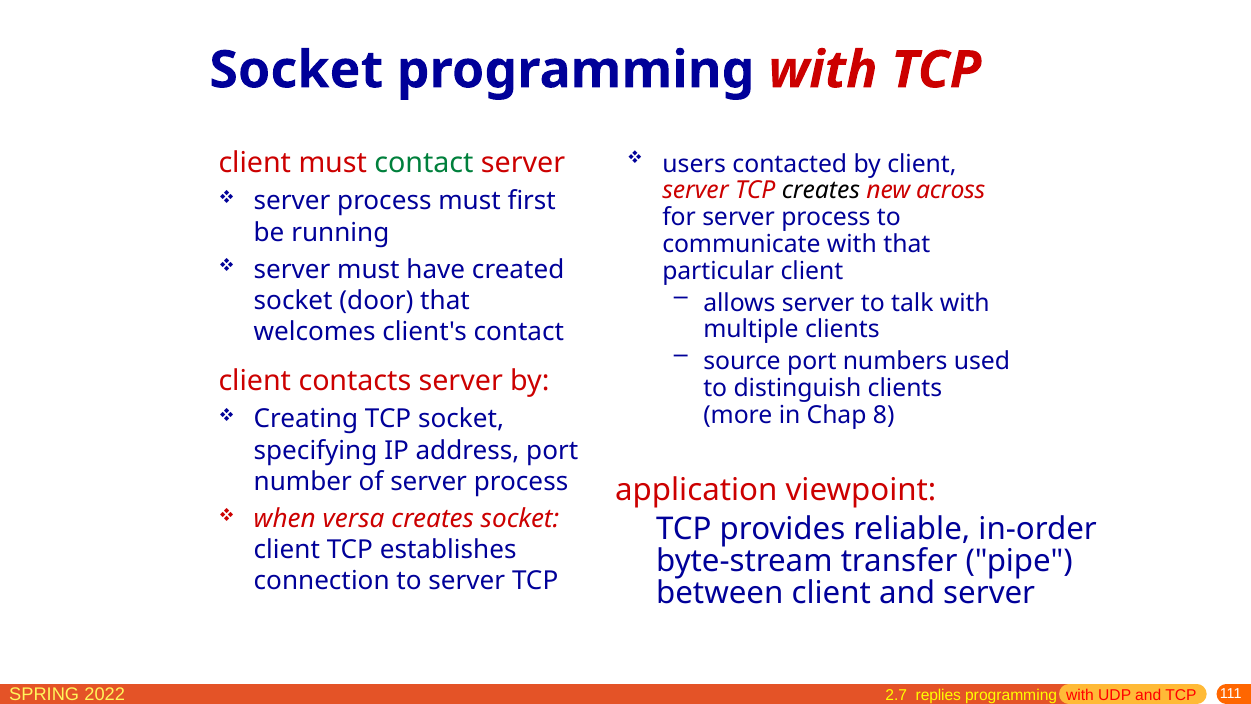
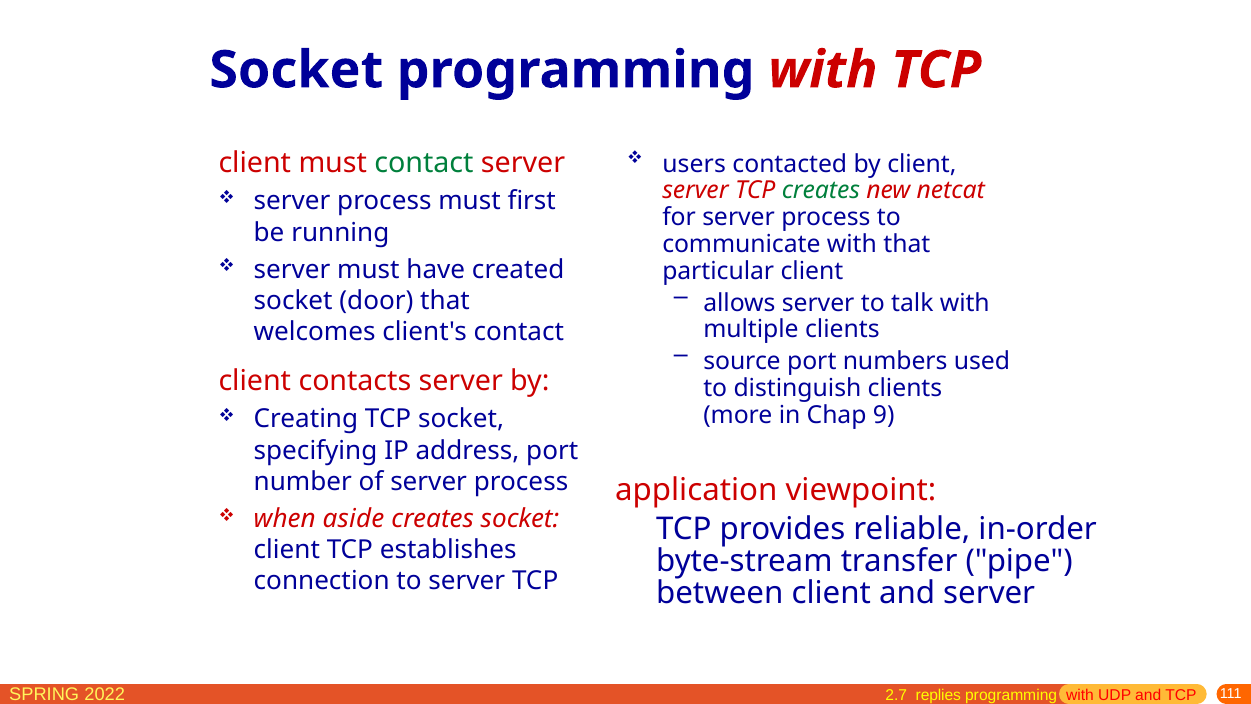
creates colour: black -> green (821, 191)
across: across -> netcat (951, 191)
8: 8 -> 9 (884, 415)
versa: versa -> aside (353, 519)
